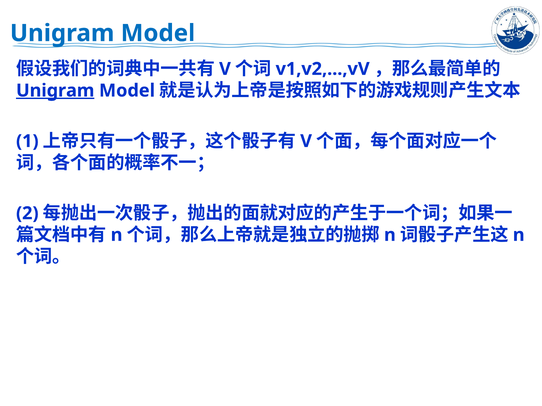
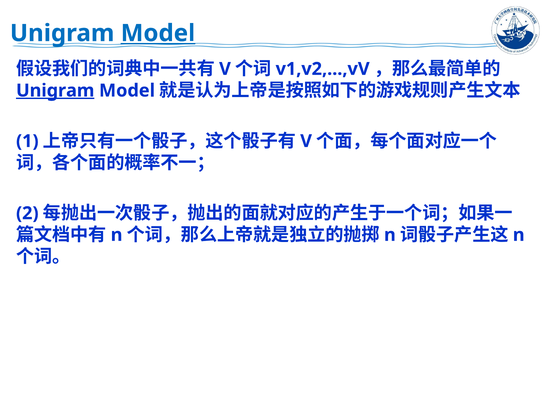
Model underline: none -> present (158, 33)
